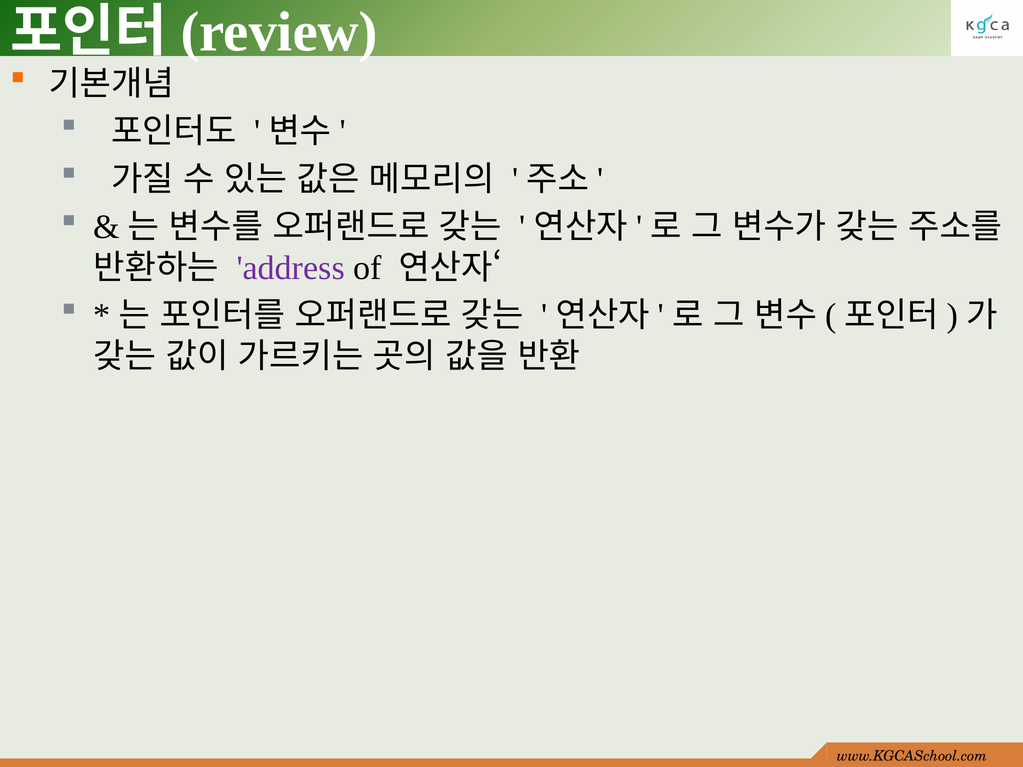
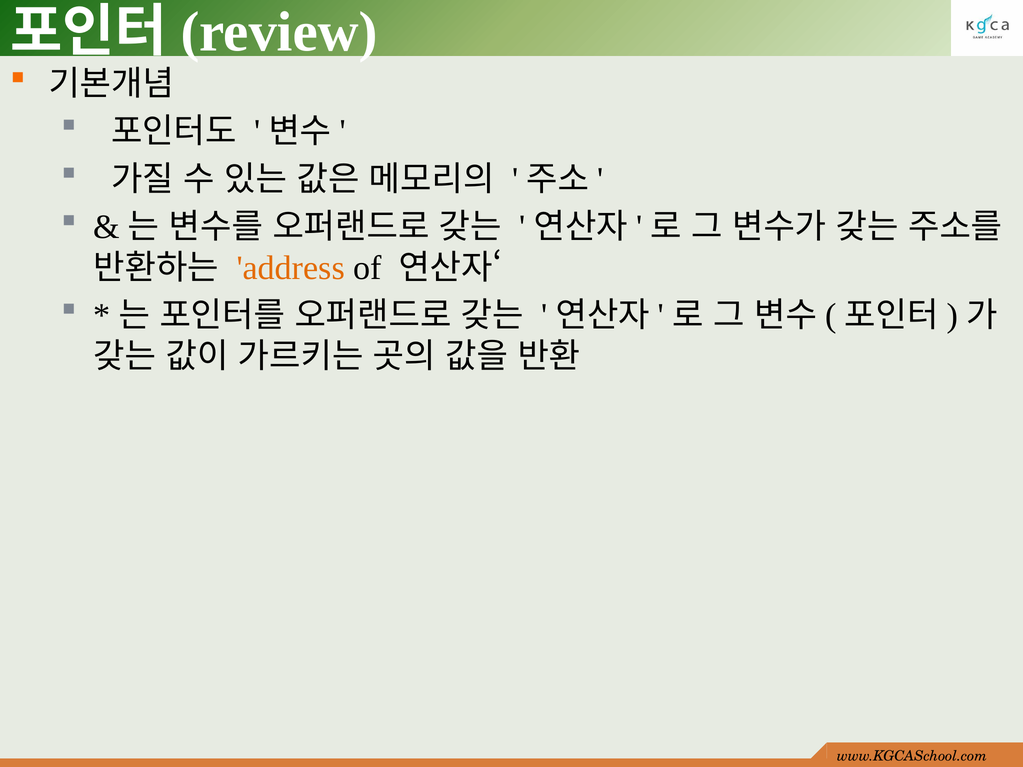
address colour: purple -> orange (291, 268)
